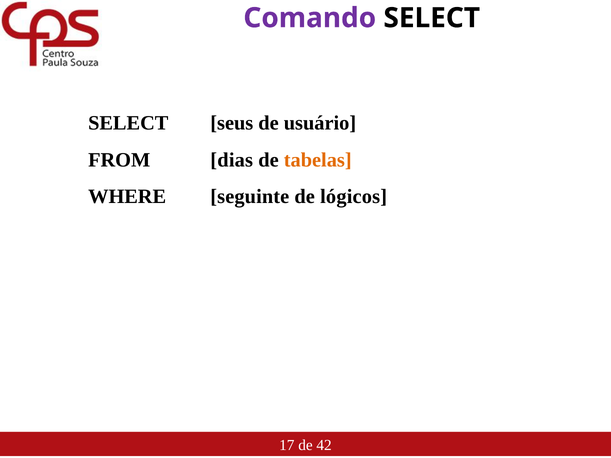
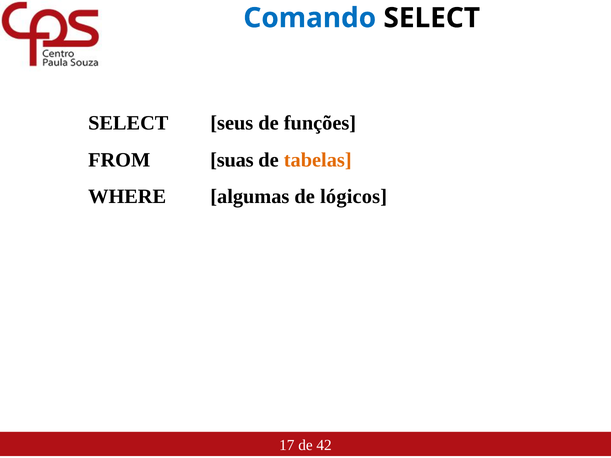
Comando colour: purple -> blue (310, 18)
usuário: usuário -> funções (320, 123)
dias: dias -> suas (232, 160)
seguinte: seguinte -> algumas (250, 197)
